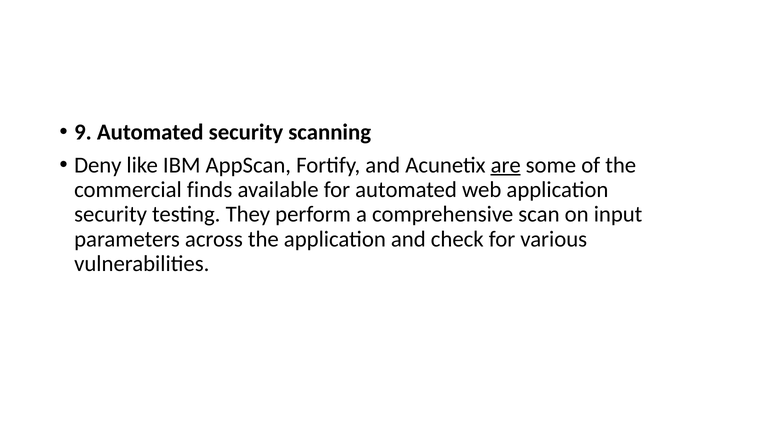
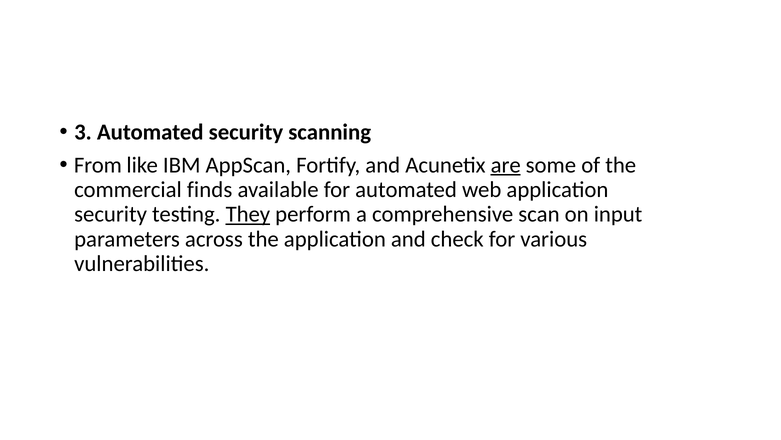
9: 9 -> 3 (83, 132)
Deny: Deny -> From (98, 165)
They underline: none -> present (248, 214)
